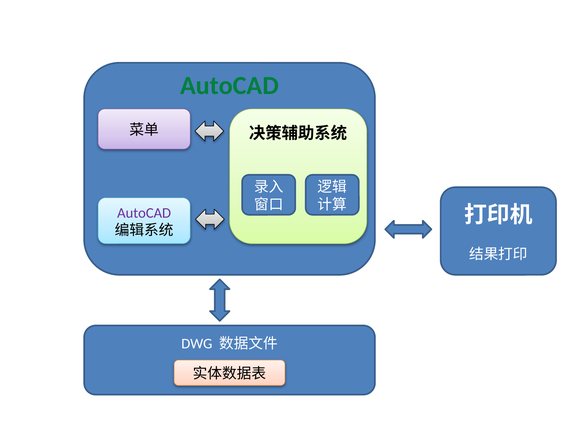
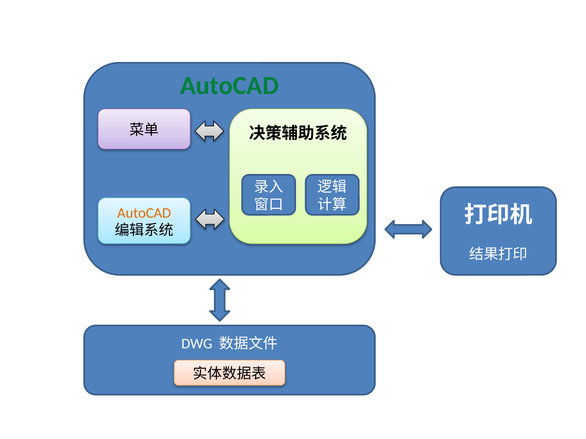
AutoCAD colour: purple -> orange (144, 213)
